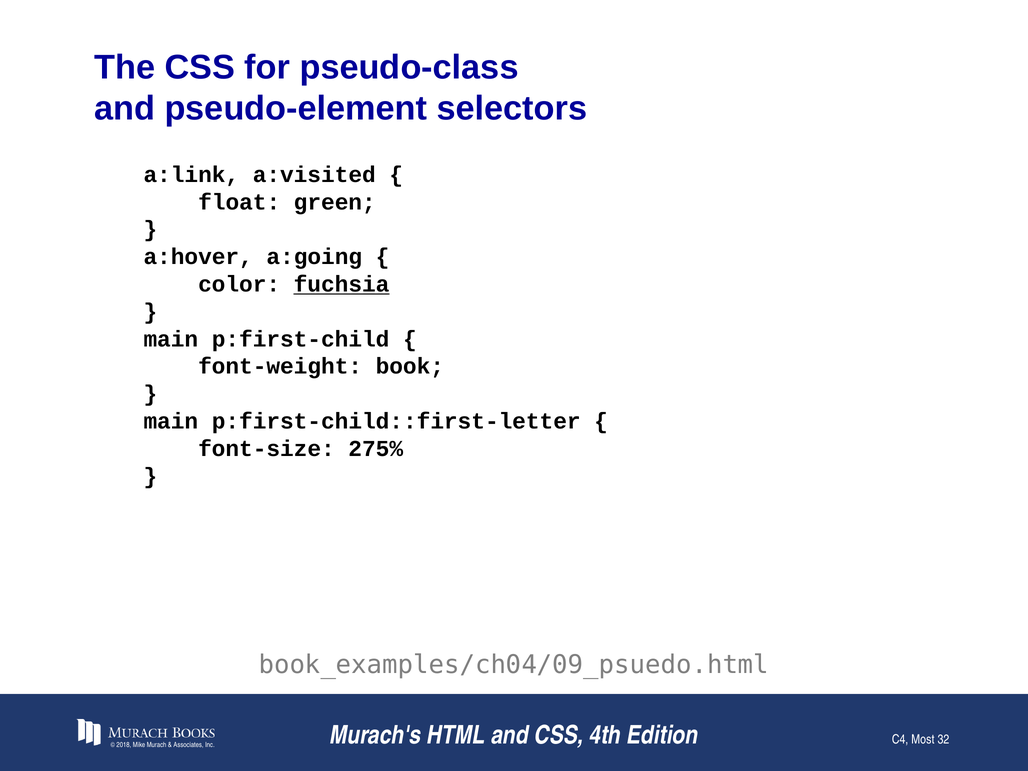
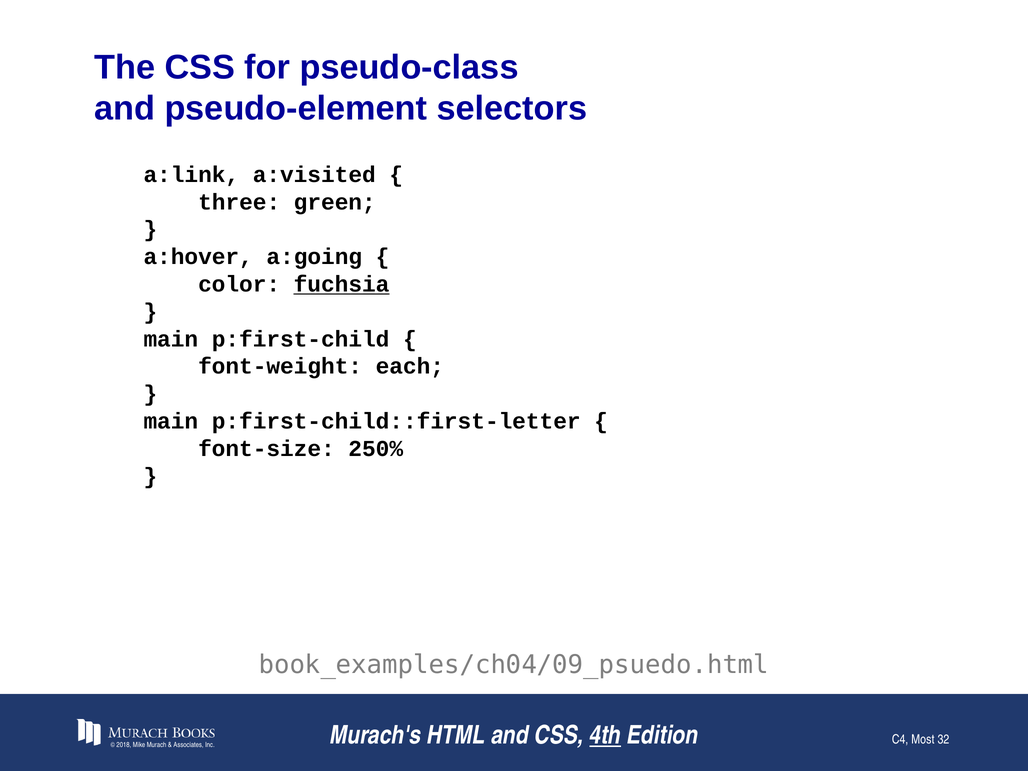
float: float -> three (239, 202)
book: book -> each (410, 366)
275%: 275% -> 250% (376, 449)
4th underline: none -> present (605, 735)
